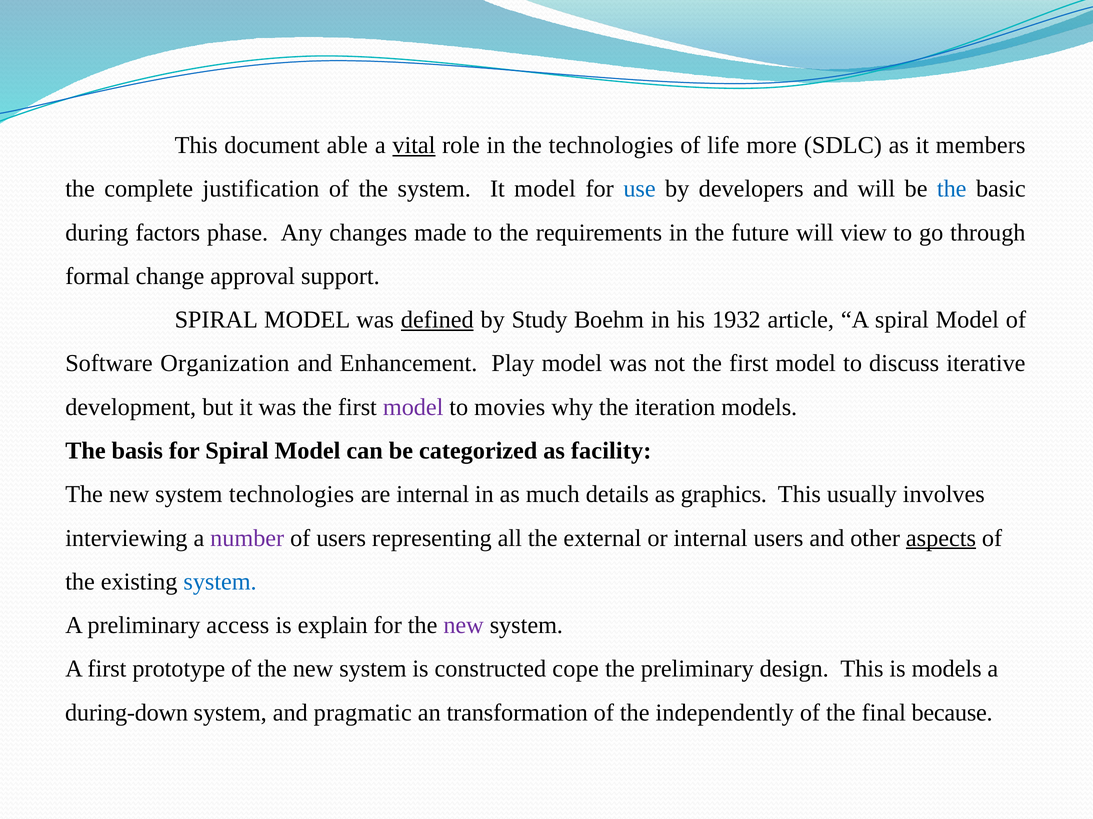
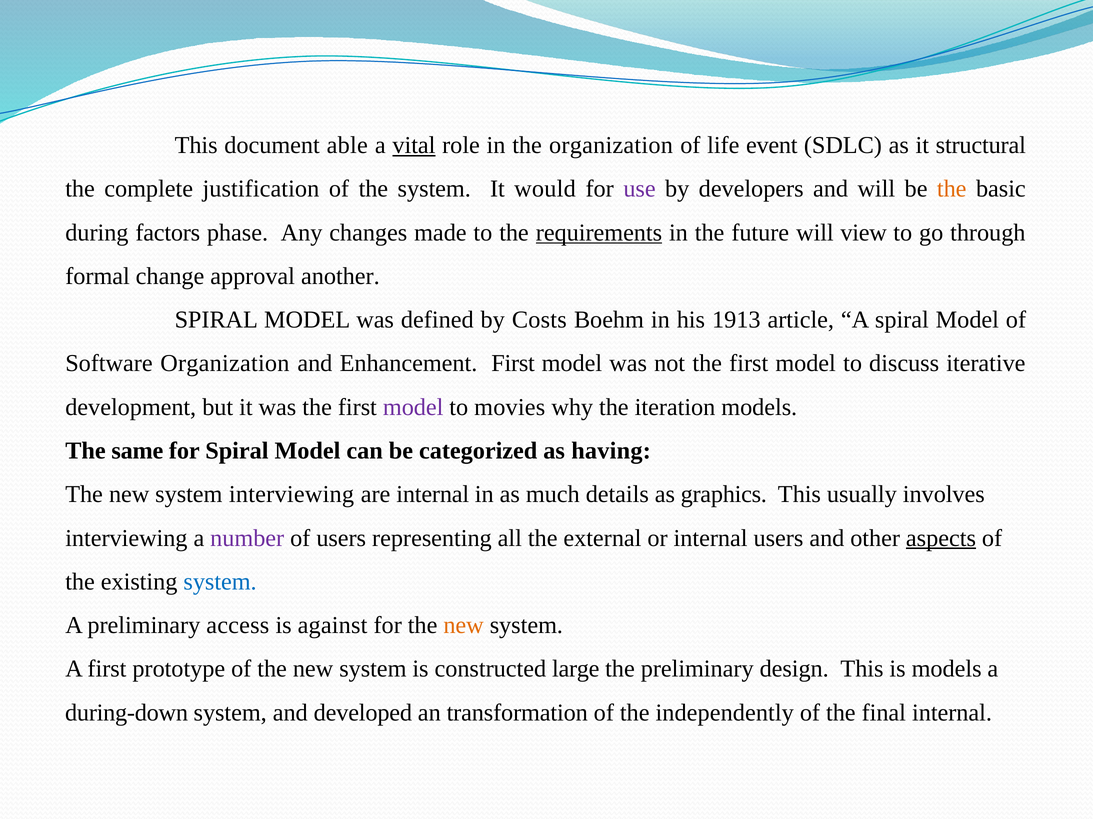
the technologies: technologies -> organization (611, 145)
more: more -> event (772, 145)
members: members -> structural (981, 145)
It model: model -> would (545, 189)
use colour: blue -> purple (640, 189)
the colour: blue -> orange (952, 189)
requirements underline: none -> present (599, 233)
support: support -> another (340, 276)
defined underline: present -> none (437, 320)
Study: Study -> Costs (539, 320)
1932: 1932 -> 1913 (736, 320)
Enhancement Play: Play -> First (513, 364)
basis: basis -> same (137, 451)
facility: facility -> having (611, 451)
system technologies: technologies -> interviewing (292, 495)
explain: explain -> against (333, 626)
new colour: purple -> orange (464, 626)
cope: cope -> large (576, 670)
pragmatic: pragmatic -> developed (363, 713)
final because: because -> internal (952, 713)
